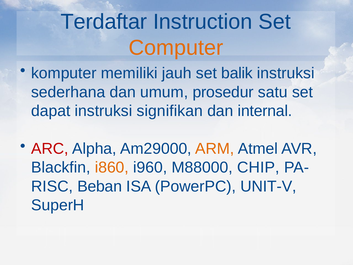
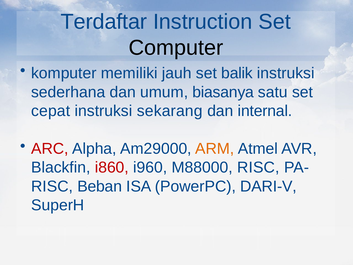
Computer colour: orange -> black (176, 48)
prosedur: prosedur -> biasanya (223, 92)
dapat: dapat -> cepat (51, 111)
signifikan: signifikan -> sekarang (170, 111)
i860 colour: orange -> red (112, 167)
M88000 CHIP: CHIP -> RISC (258, 167)
UNIT-V: UNIT-V -> DARI-V (269, 186)
